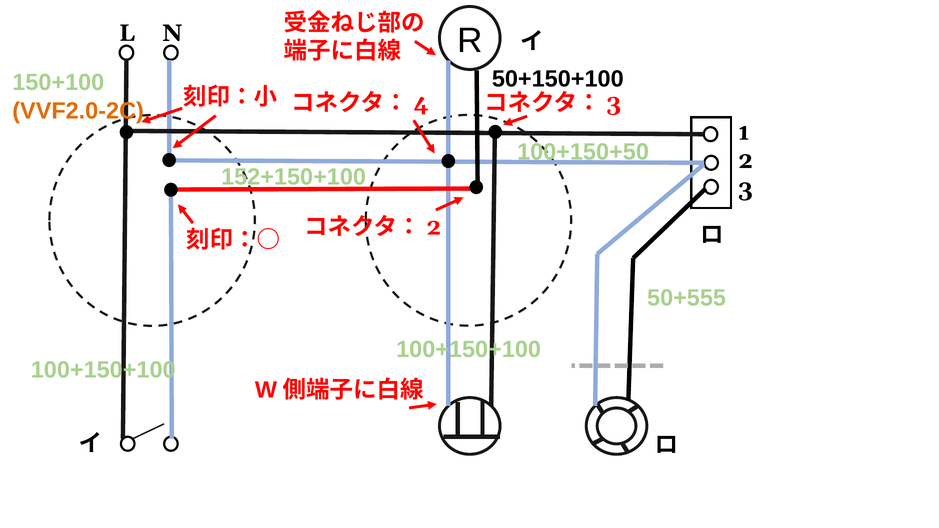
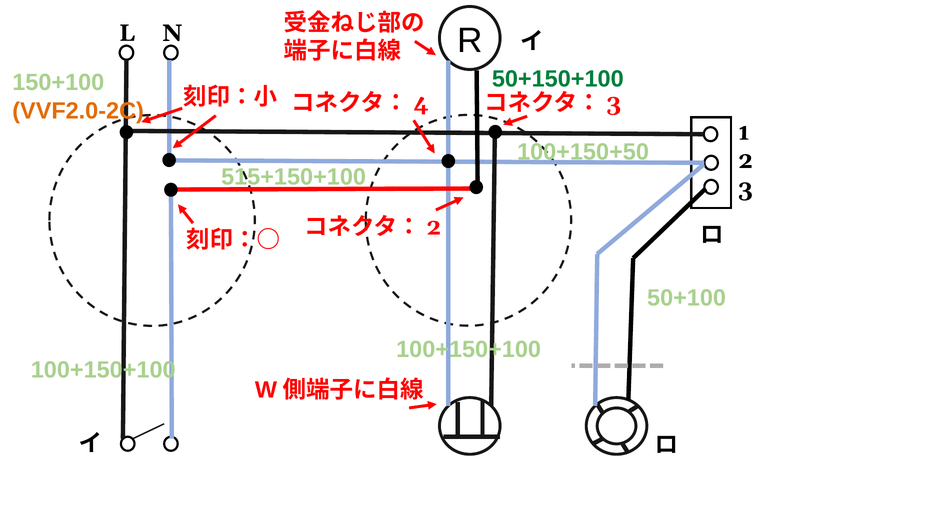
50+150+100 colour: black -> green (558, 79)
152+150+100: 152+150+100 -> 515+150+100 (294, 177)
50+555: 50+555 -> 50+100 (687, 298)
